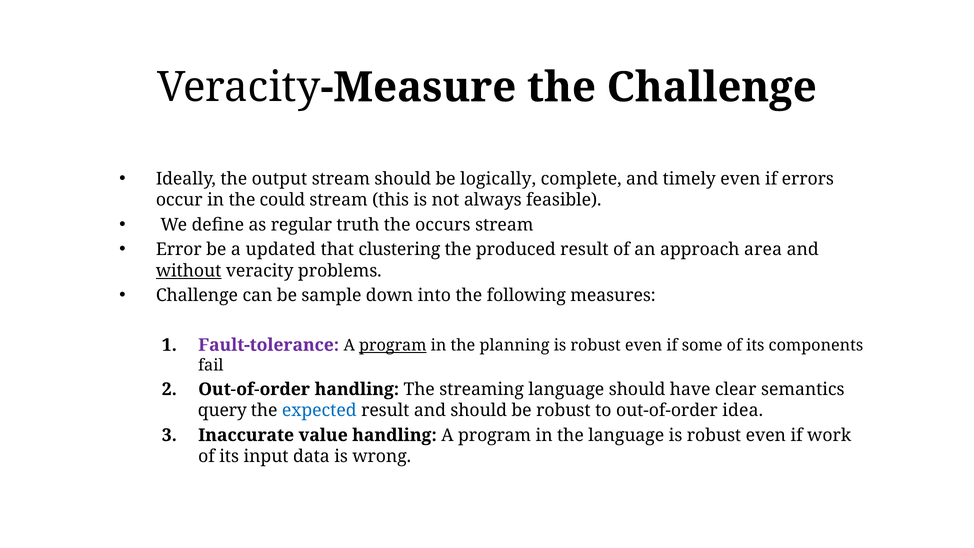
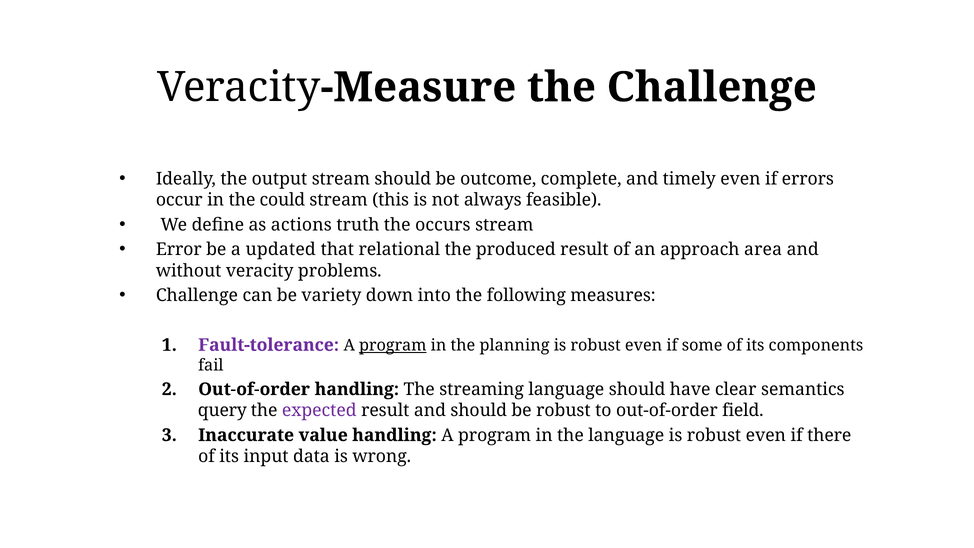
logically: logically -> outcome (498, 179)
regular: regular -> actions (301, 225)
clustering: clustering -> relational (399, 250)
without underline: present -> none (189, 271)
sample: sample -> variety (331, 295)
expected colour: blue -> purple (319, 410)
idea: idea -> field (743, 410)
work: work -> there (829, 435)
